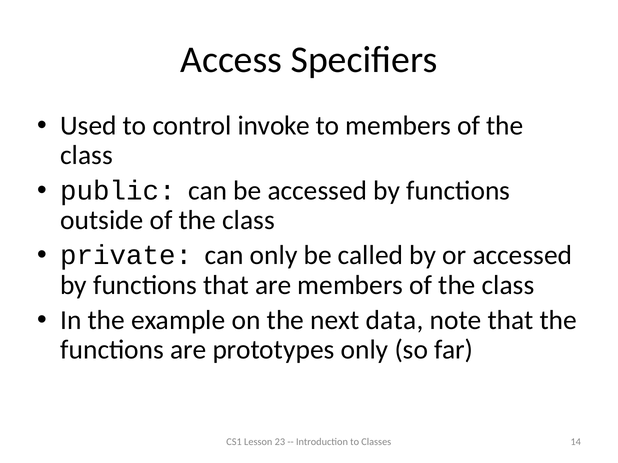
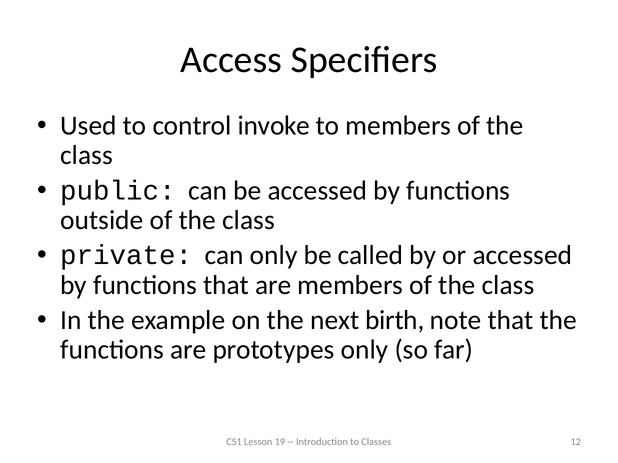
data: data -> birth (395, 321)
23: 23 -> 19 (280, 443)
14: 14 -> 12 (576, 443)
